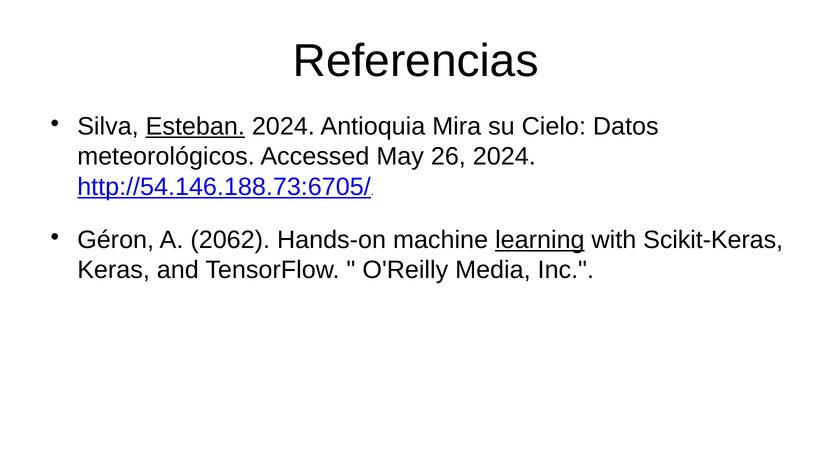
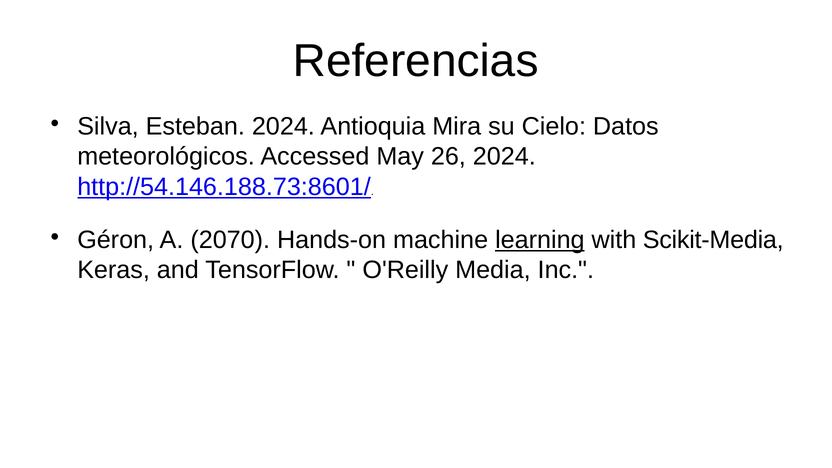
Esteban underline: present -> none (195, 126)
http://54.146.188.73:6705/: http://54.146.188.73:6705/ -> http://54.146.188.73:8601/ (224, 187)
2062: 2062 -> 2070 (230, 240)
Scikit-Keras: Scikit-Keras -> Scikit-Media (713, 240)
